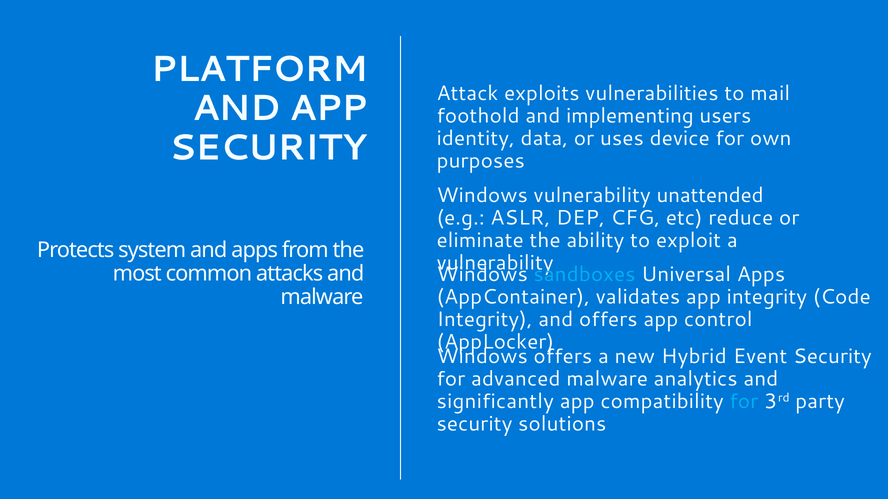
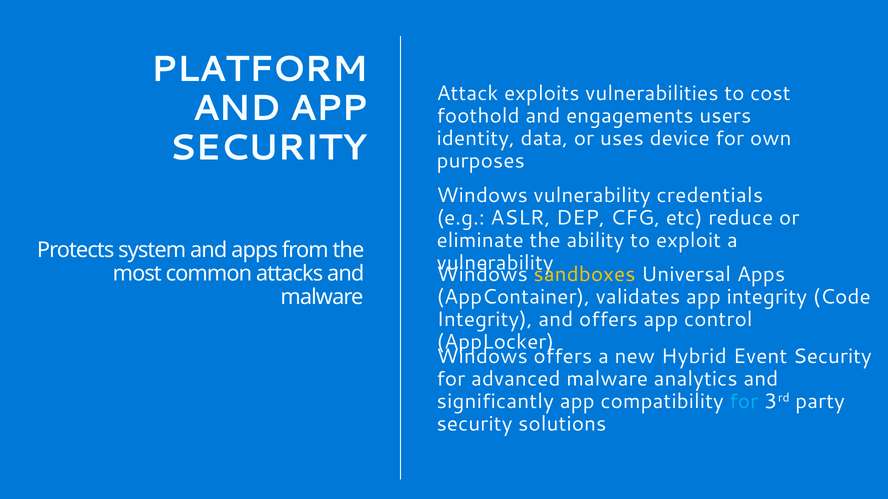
mail: mail -> cost (770, 93)
implementing: implementing -> engagements (630, 116)
unattended: unattended -> credentials (710, 195)
sandboxes colour: light blue -> yellow (584, 275)
